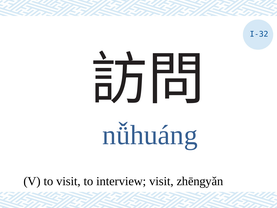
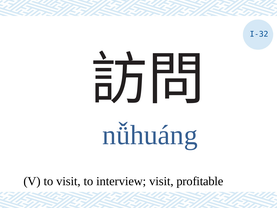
zhēngyǎn: zhēngyǎn -> profitable (200, 181)
